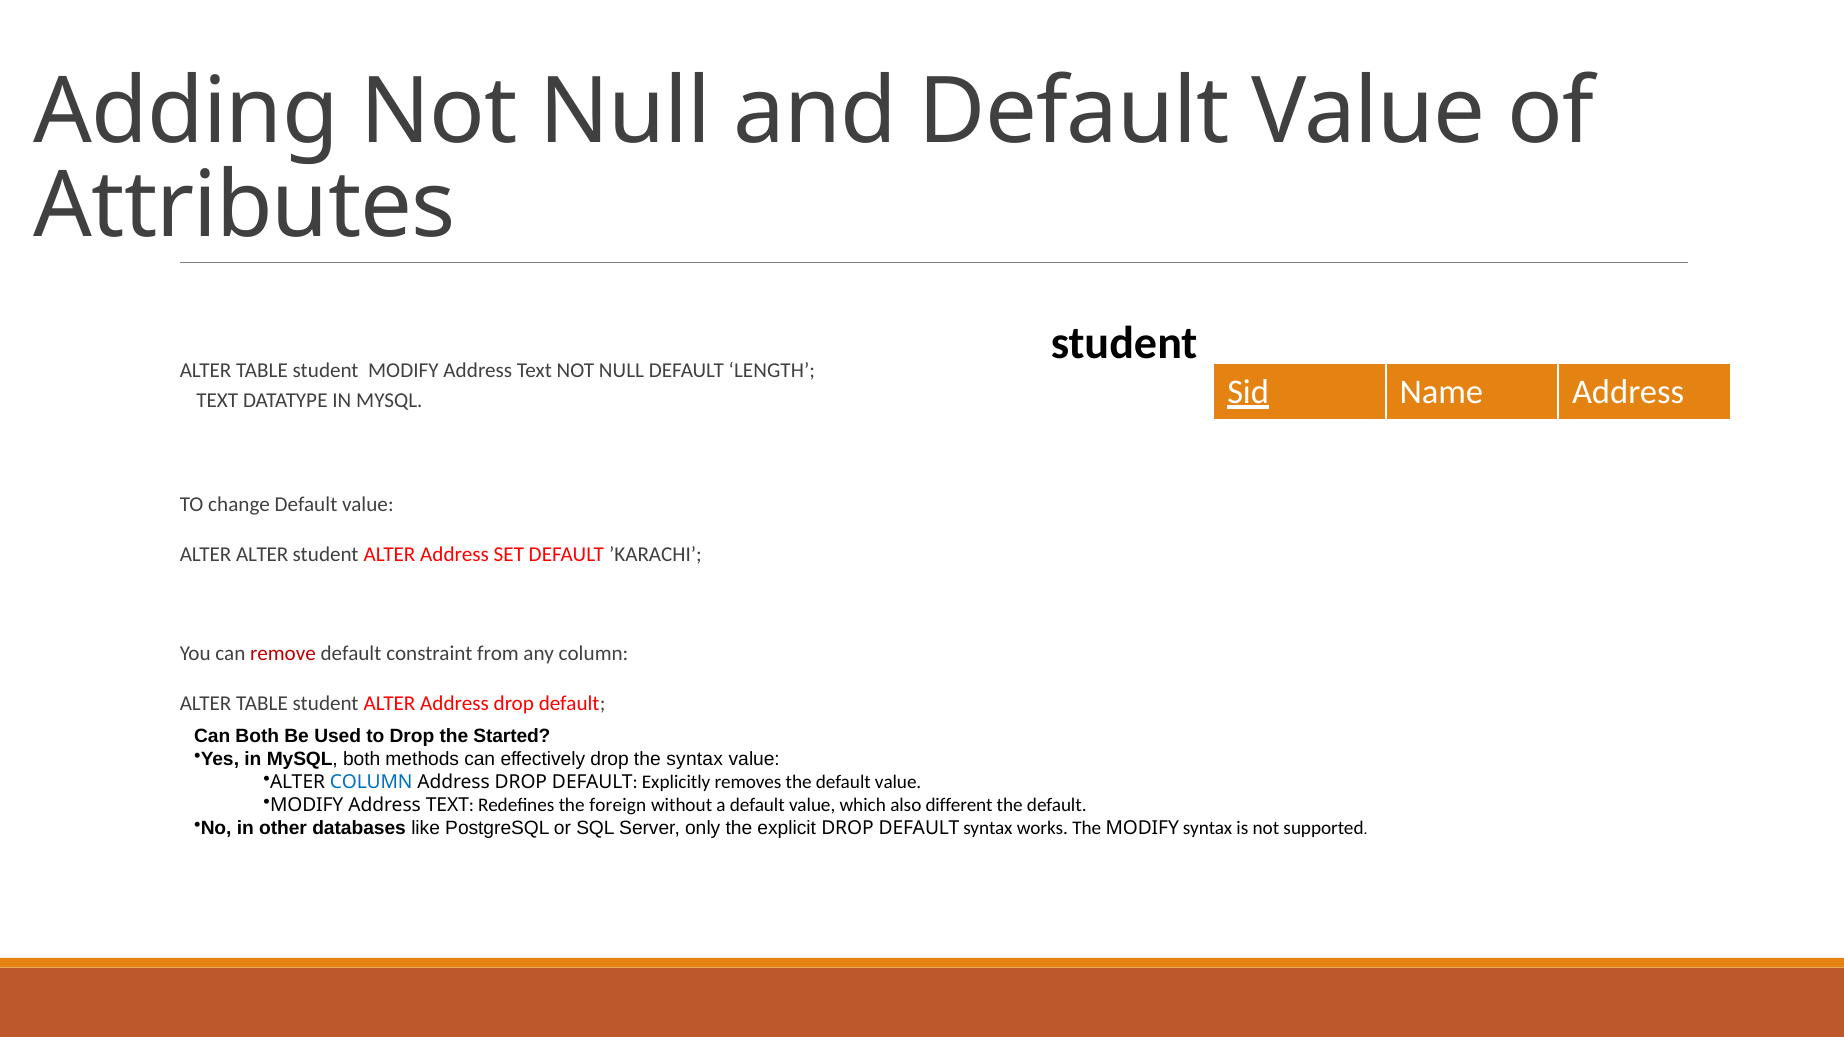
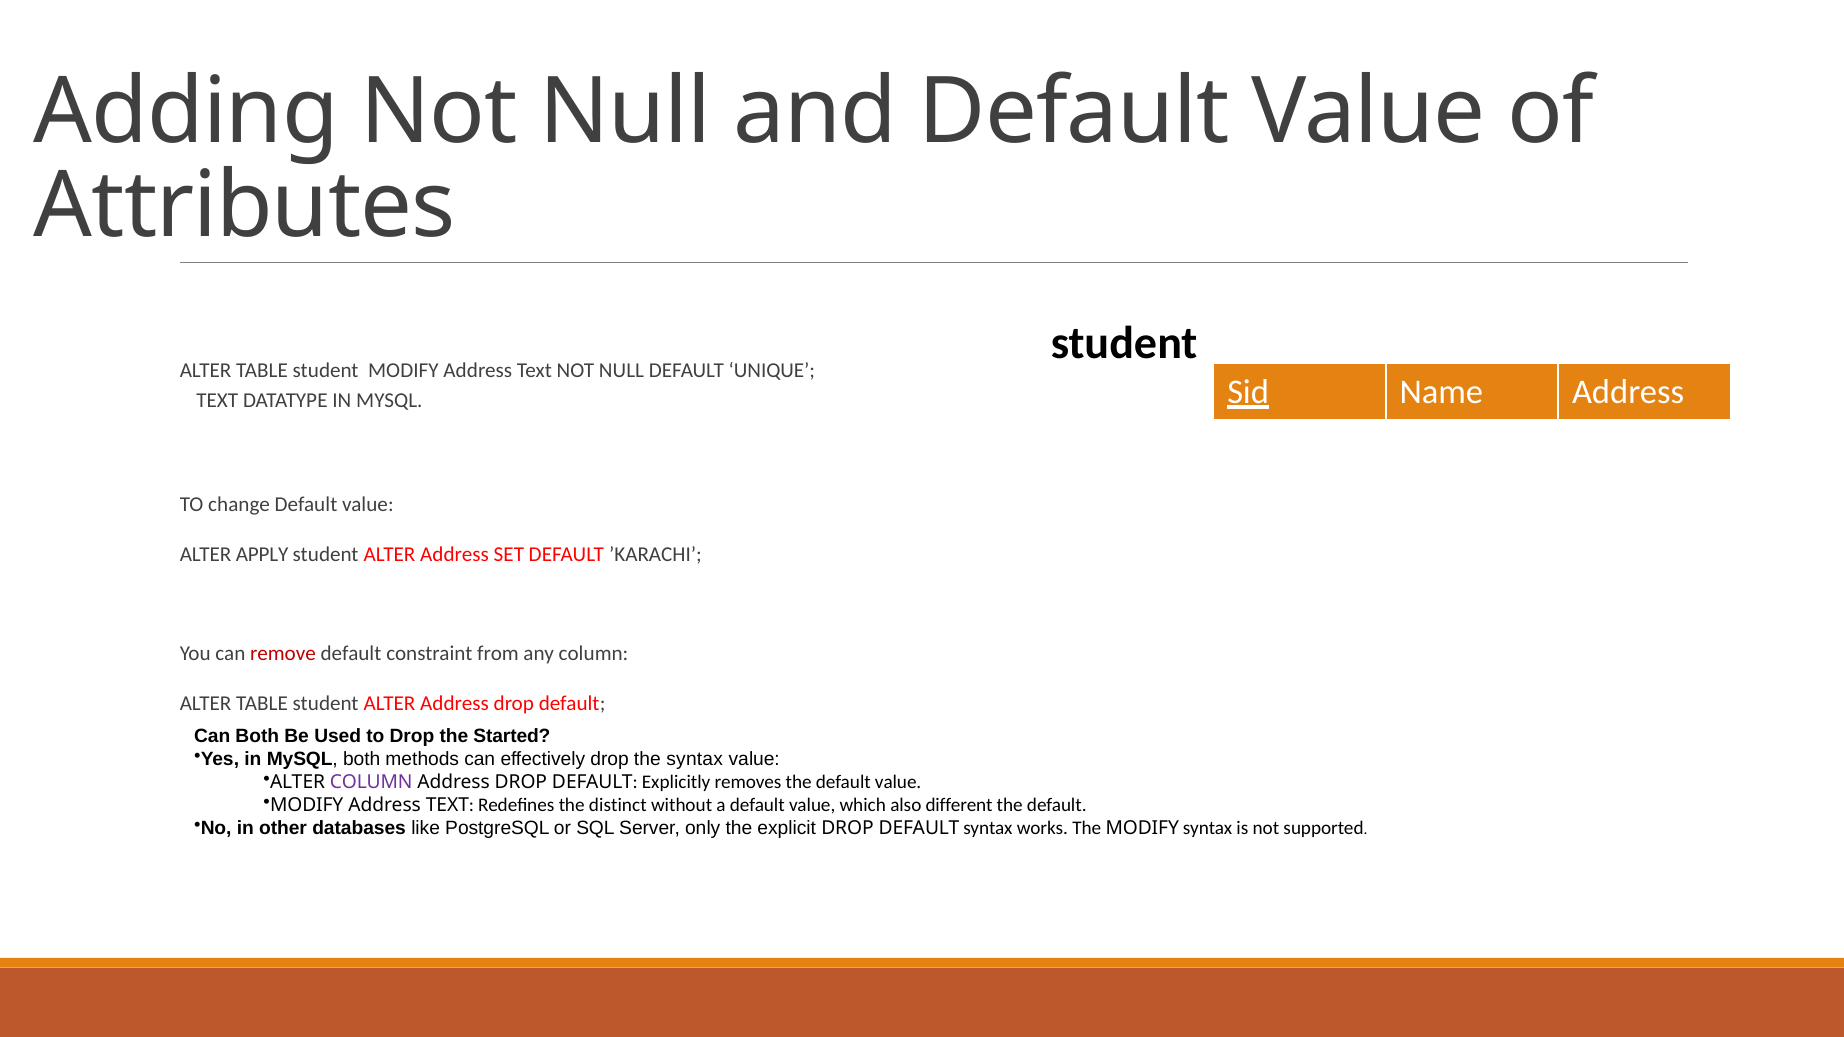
LENGTH: LENGTH -> UNIQUE (772, 370)
ALTER ALTER: ALTER -> APPLY (262, 554)
COLUMN colour: blue -> purple (371, 782)
foreign: foreign -> distinct (618, 805)
